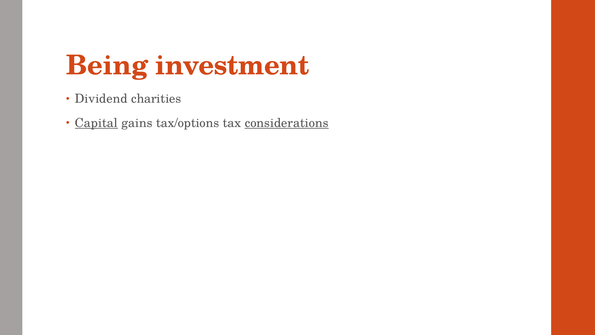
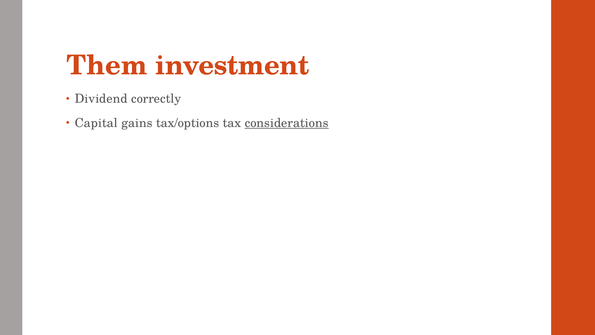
Being: Being -> Them (107, 65)
charities: charities -> correctly (156, 99)
Capital underline: present -> none (96, 123)
